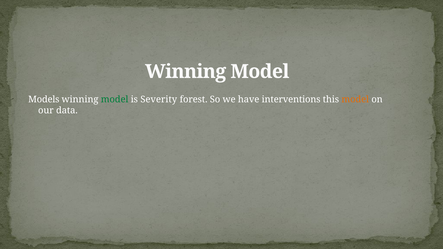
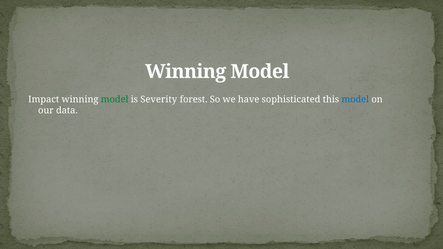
Models: Models -> Impact (44, 100)
interventions: interventions -> sophisticated (291, 100)
model colour: orange -> blue (355, 100)
